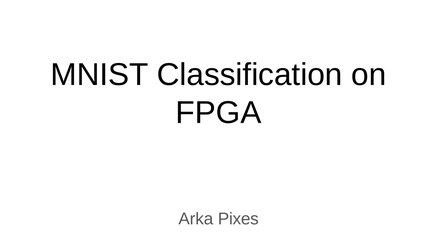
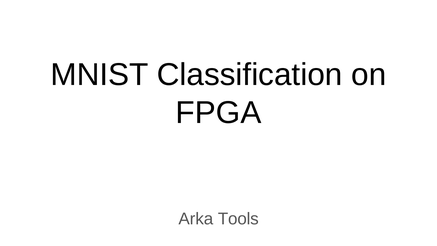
Pixes: Pixes -> Tools (238, 219)
